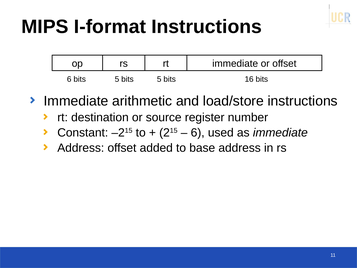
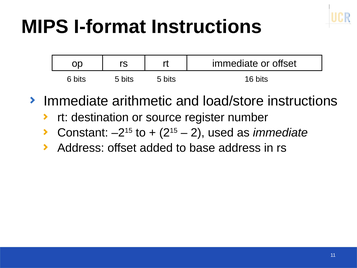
6: 6 -> 2 (198, 132)
